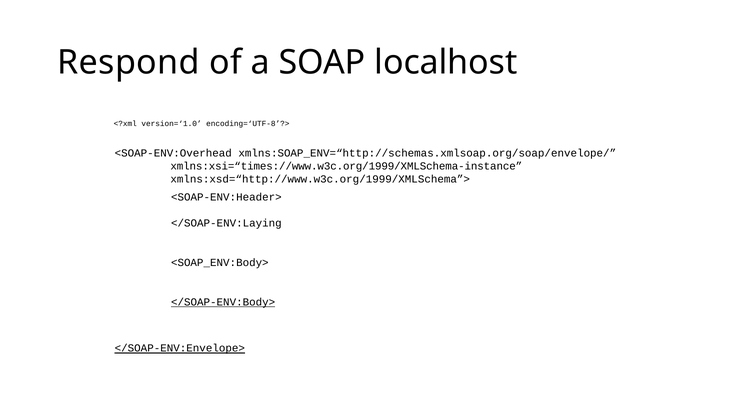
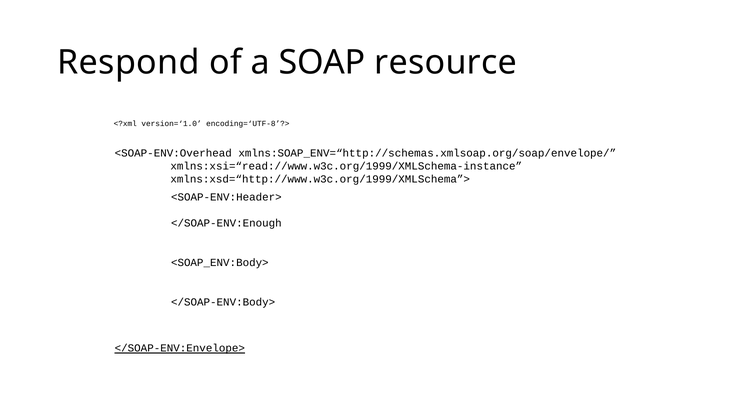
localhost: localhost -> resource (446, 62)
xmlns:xsi=“times://www.w3c.org/1999/XMLSchema-instance: xmlns:xsi=“times://www.w3c.org/1999/XMLSchema-instance -> xmlns:xsi=“read://www.w3c.org/1999/XMLSchema-instance (346, 166)
</SOAP-ENV:Laying: </SOAP-ENV:Laying -> </SOAP-ENV:Enough (226, 223)
</SOAP-ENV:Body> underline: present -> none (223, 302)
